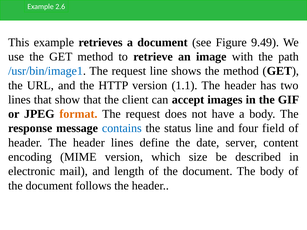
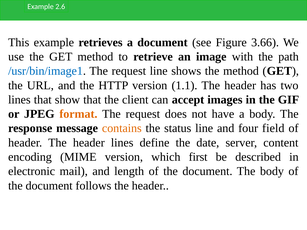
9.49: 9.49 -> 3.66 (265, 42)
contains colour: blue -> orange (122, 128)
size: size -> first (198, 157)
